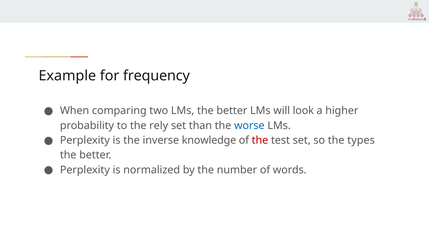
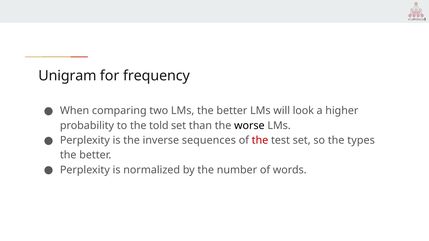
Example: Example -> Unigram (67, 76)
rely: rely -> told (159, 126)
worse colour: blue -> black (249, 126)
knowledge: knowledge -> sequences (209, 141)
